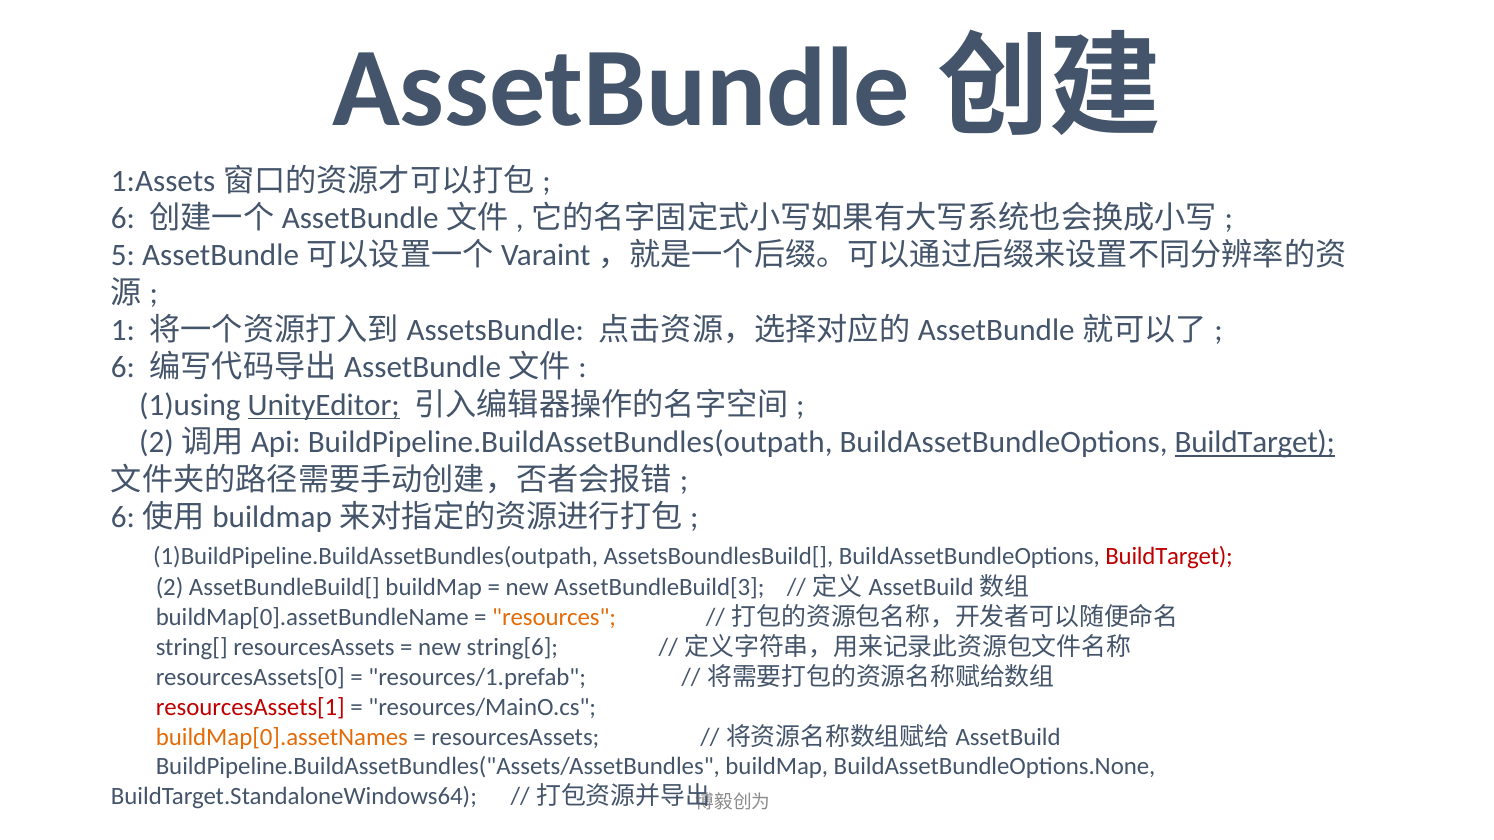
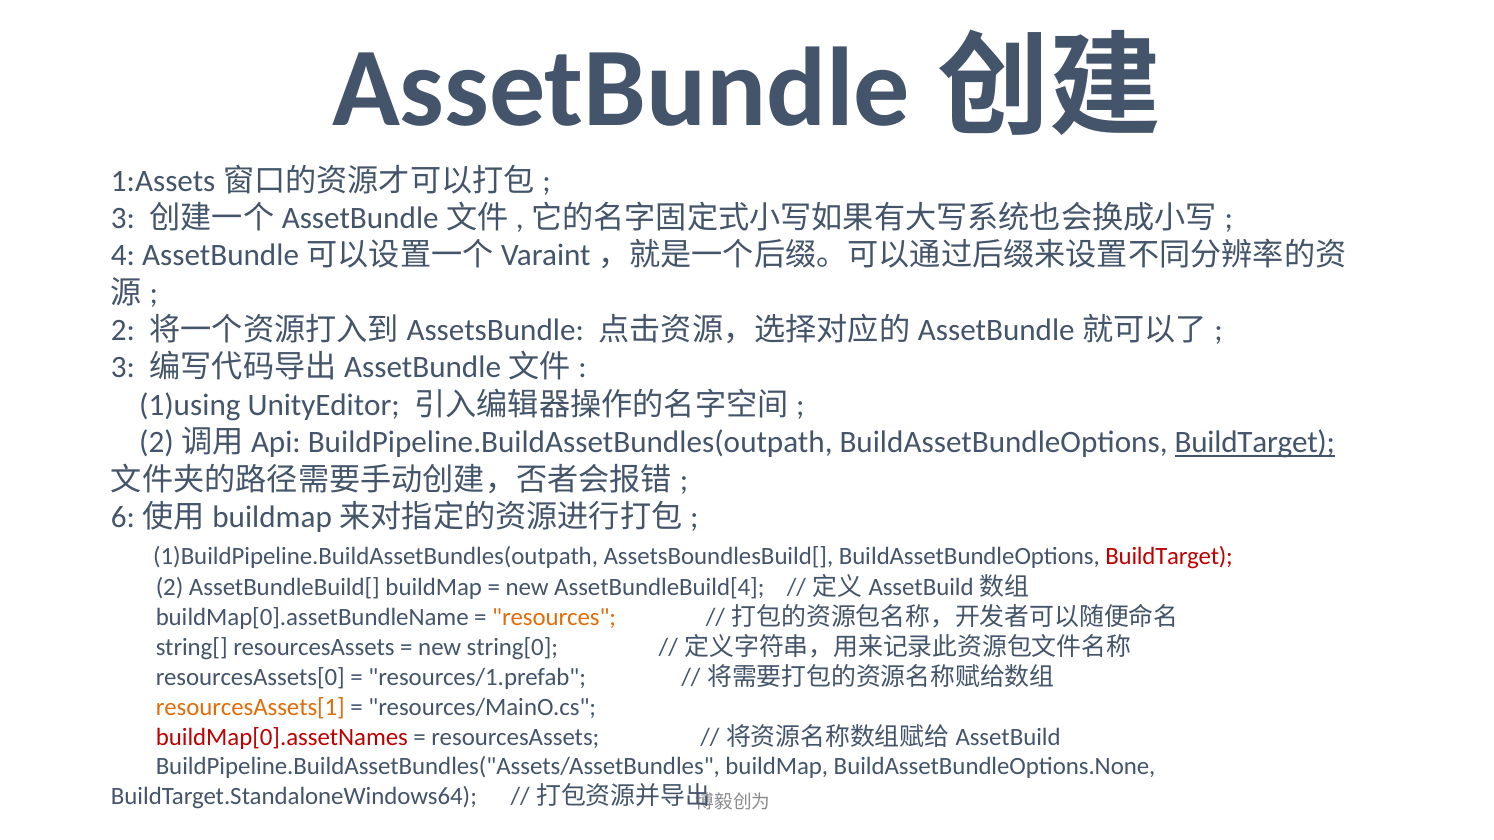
6: 6 -> 3 (123, 218)
5: 5 -> 4 (123, 256)
1: 1 -> 2 (123, 331)
6: 6 -> 3 (123, 368)
UnityEditor underline: present -> none (324, 405)
AssetBundleBuild[3: AssetBundleBuild[3 -> AssetBundleBuild[4 (659, 588)
string[6: string[6 -> string[0 (512, 648)
resourcesAssets[1 colour: red -> orange (250, 707)
buildMap[0].assetNames colour: orange -> red (282, 737)
